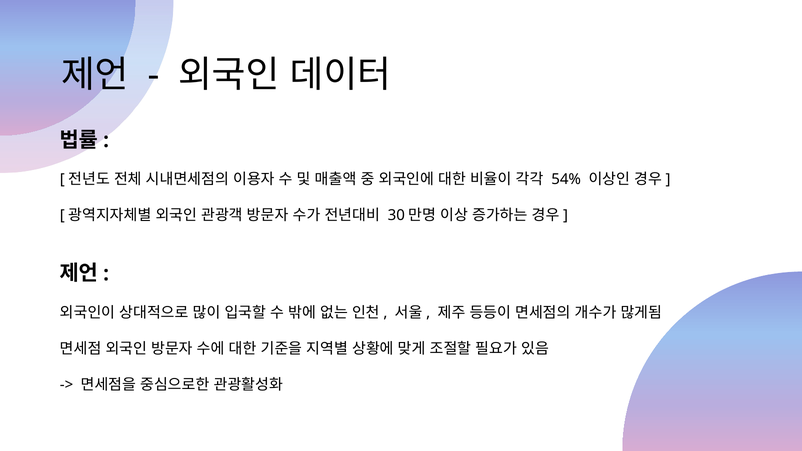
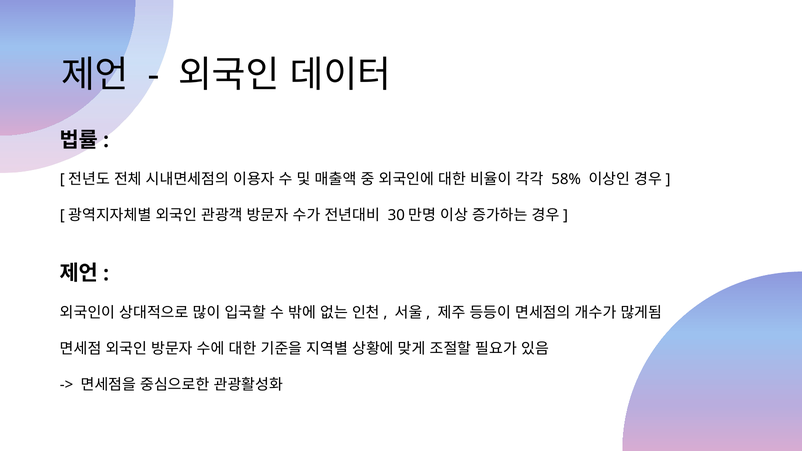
54%: 54% -> 58% (566, 179)
